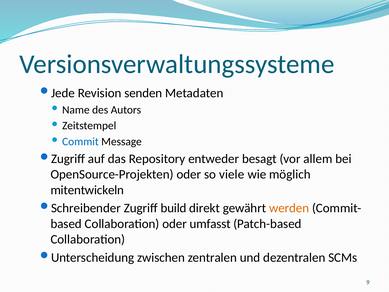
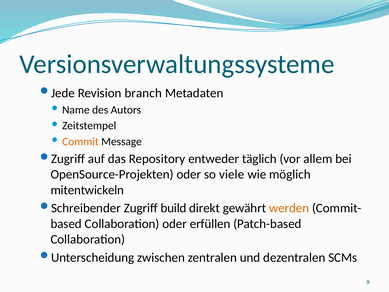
senden: senden -> branch (143, 93)
Commit colour: blue -> orange (80, 141)
besagt: besagt -> täglich (259, 159)
umfasst: umfasst -> erfüllen (210, 224)
